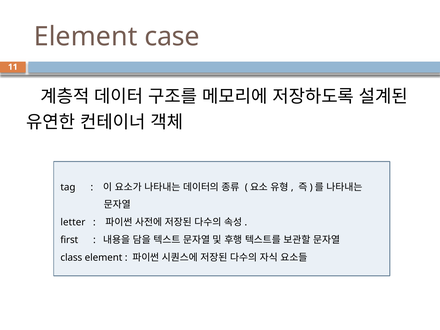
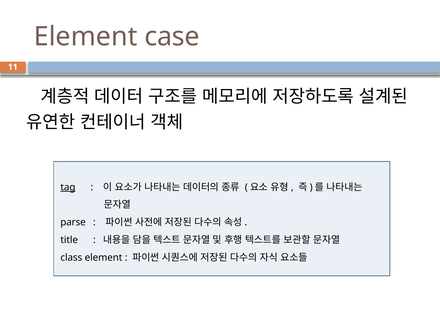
tag underline: none -> present (68, 187)
letter: letter -> parse (73, 222)
first: first -> title (69, 240)
